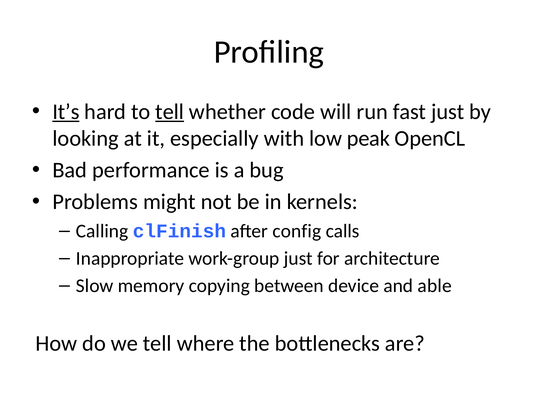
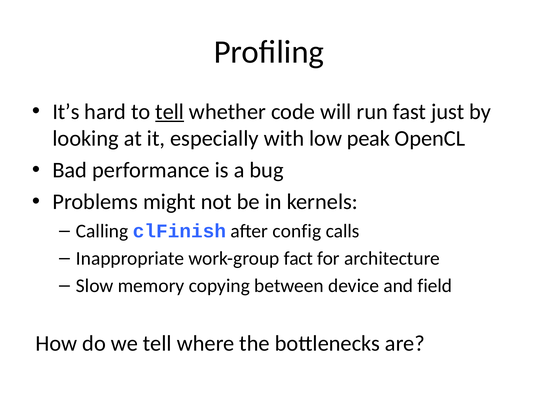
It’s underline: present -> none (66, 112)
work-group just: just -> fact (298, 259)
able: able -> field (435, 286)
